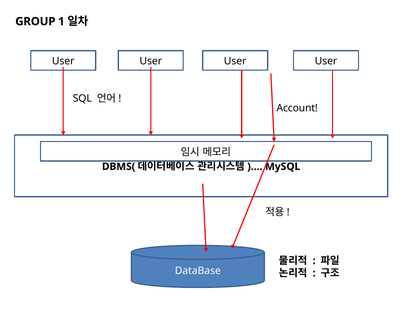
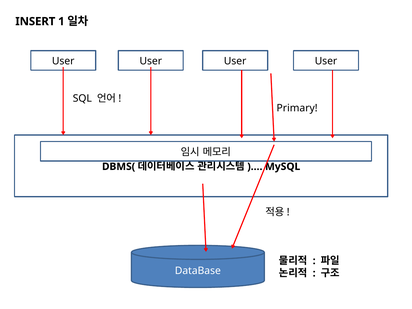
GROUP: GROUP -> INSERT (35, 21)
Account: Account -> Primary (297, 108)
